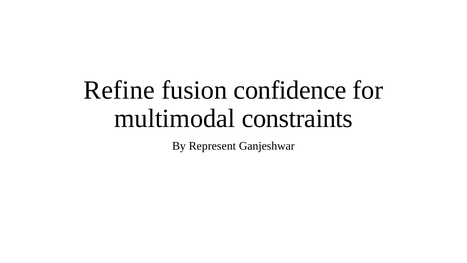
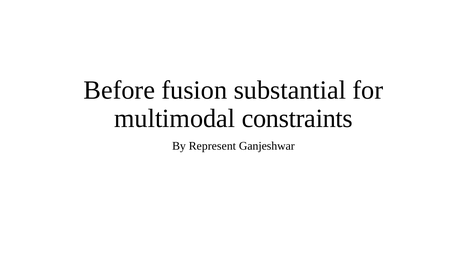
Refine: Refine -> Before (119, 90)
confidence: confidence -> substantial (290, 90)
